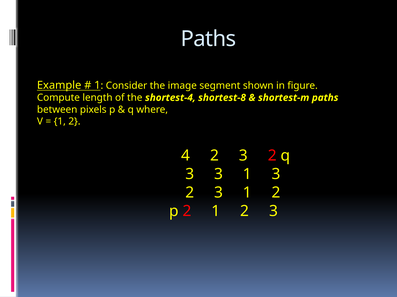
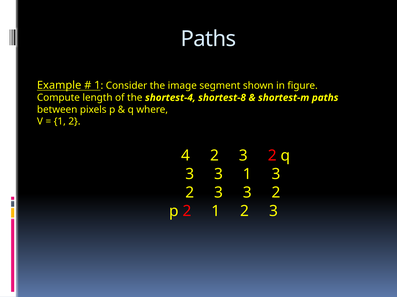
2 3 1: 1 -> 3 (247, 193)
